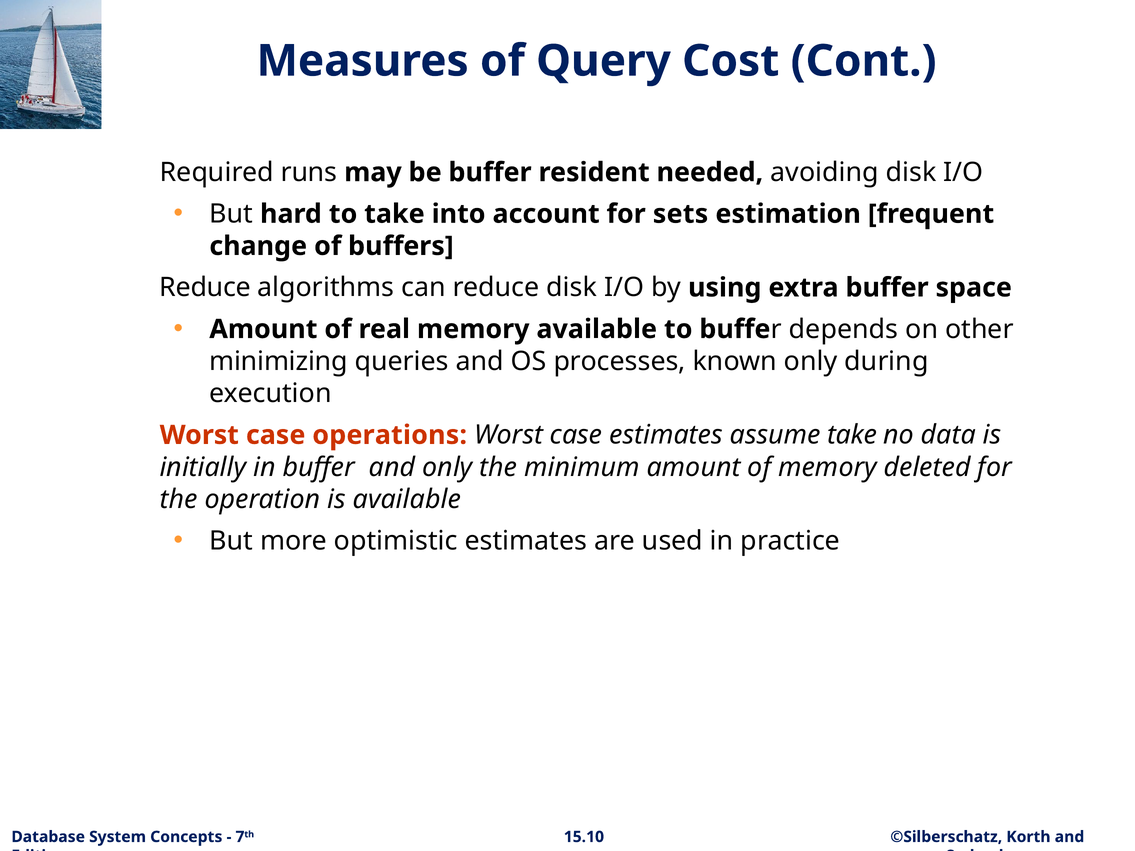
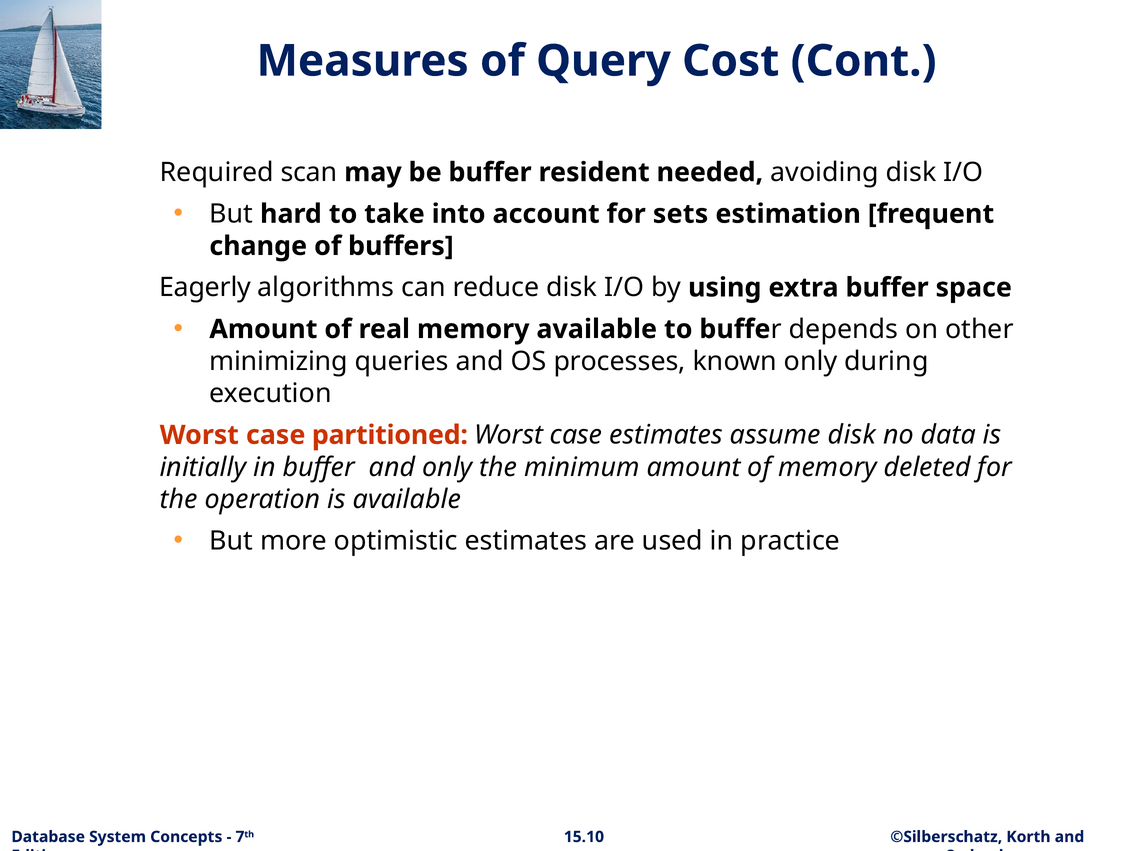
runs: runs -> scan (309, 172)
Reduce: Reduce -> Eagerly (205, 288)
operations: operations -> partitioned (390, 435)
assume take: take -> disk (852, 435)
